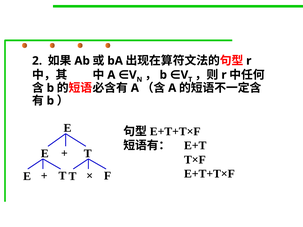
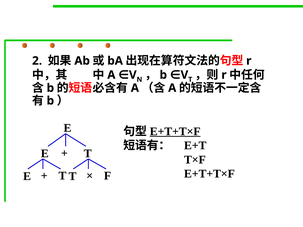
E+T+T×F underline: none -> present (175, 132)
